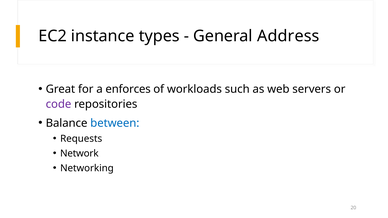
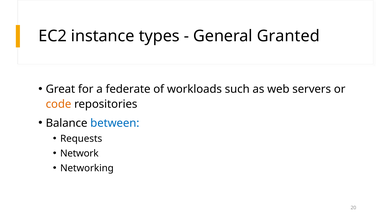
Address: Address -> Granted (288, 36)
enforces: enforces -> federate (128, 89)
code colour: purple -> orange (58, 104)
